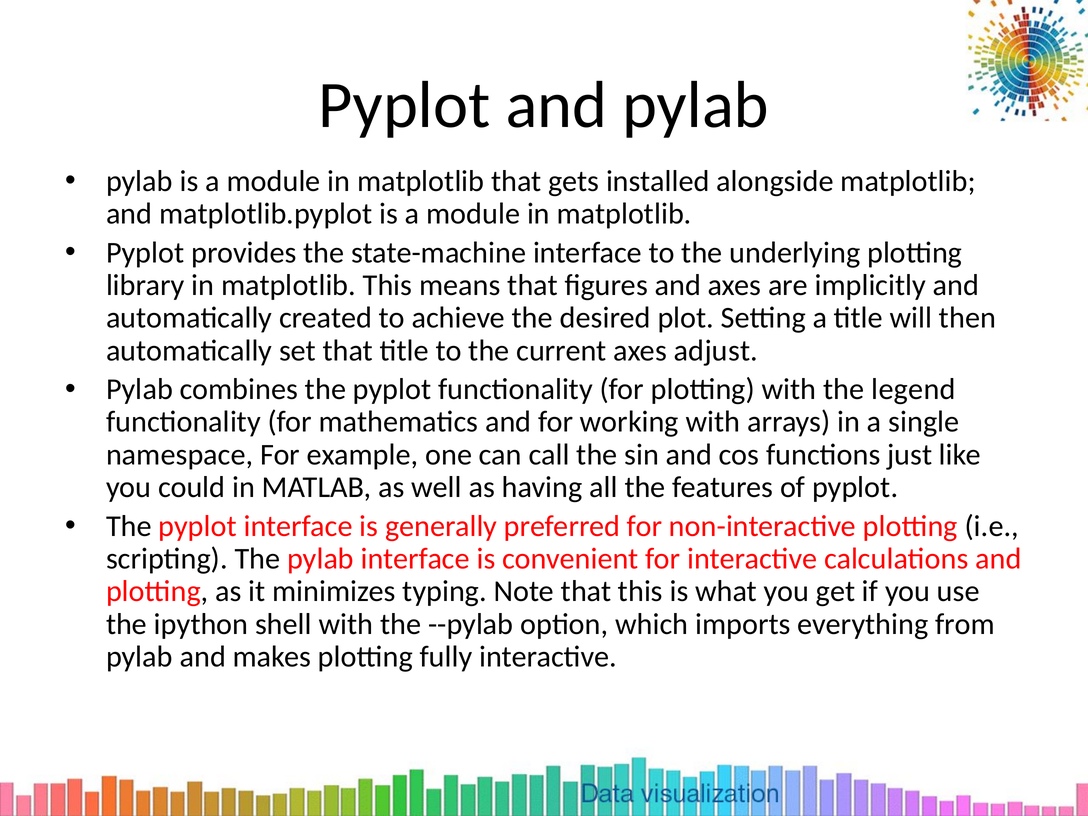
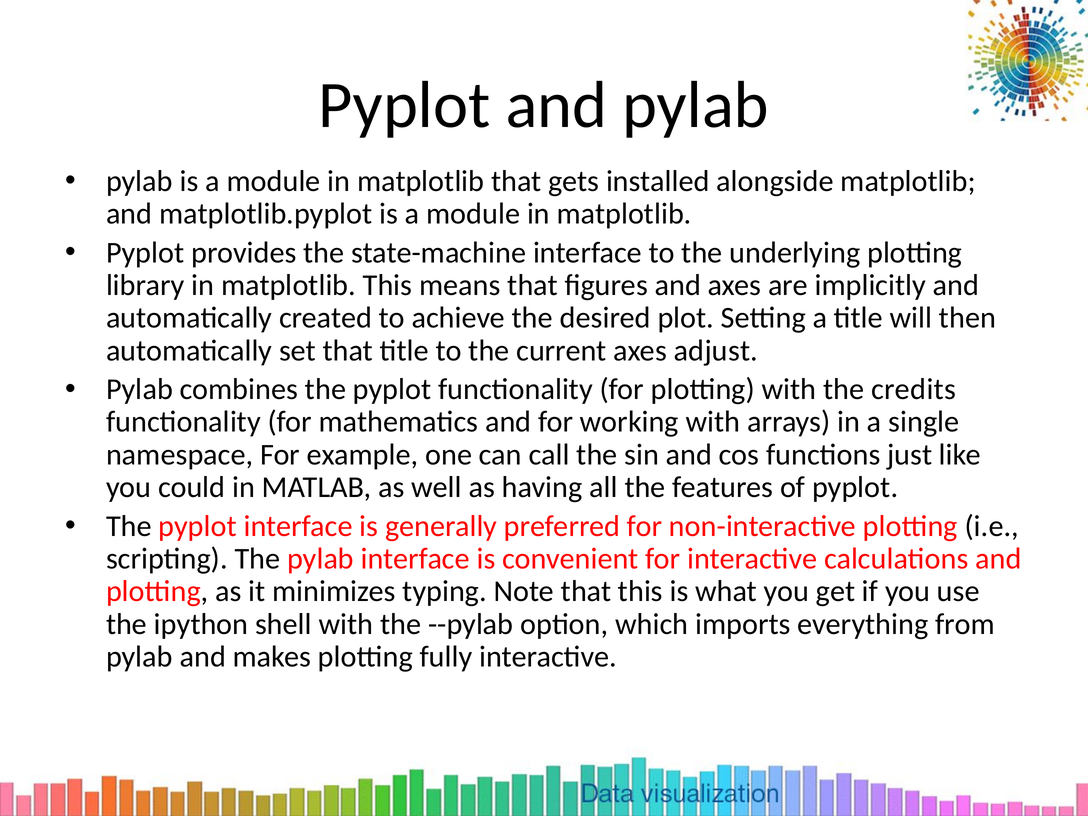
legend: legend -> credits (914, 389)
